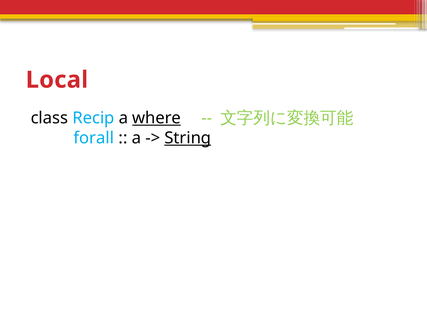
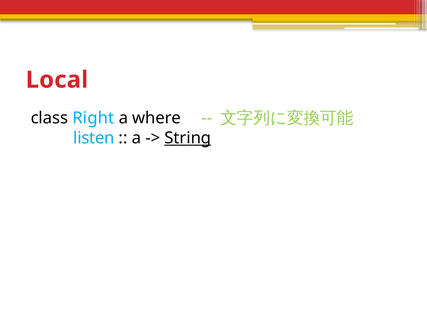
Recip: Recip -> Right (93, 118)
where underline: present -> none (157, 118)
forall: forall -> listen (94, 138)
